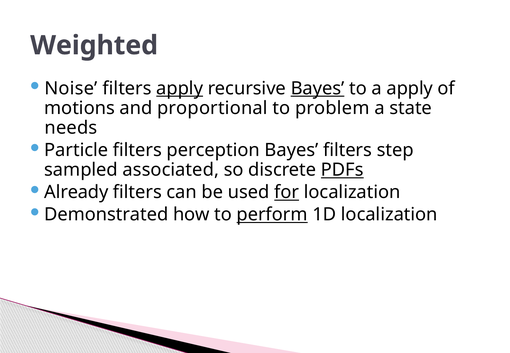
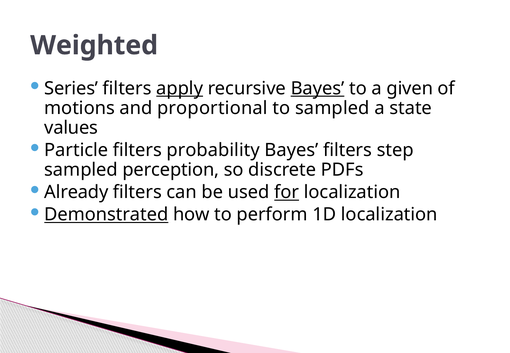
Noise: Noise -> Series (71, 88)
a apply: apply -> given (410, 88)
to problem: problem -> sampled (332, 108)
needs: needs -> values (71, 128)
perception: perception -> probability (213, 150)
associated: associated -> perception (171, 170)
PDFs underline: present -> none (342, 170)
Demonstrated underline: none -> present (106, 215)
perform underline: present -> none (272, 215)
